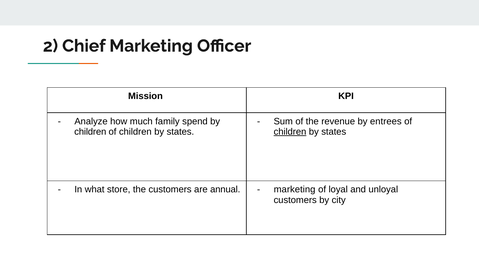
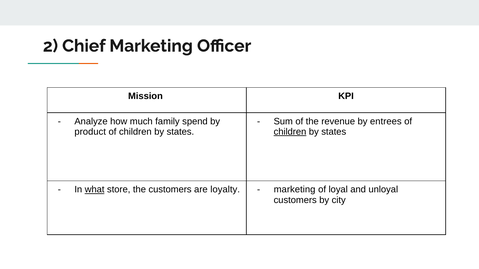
children: children -> product (90, 132)
what underline: none -> present (95, 190)
annual: annual -> loyalty (225, 190)
